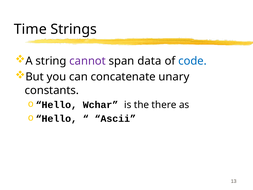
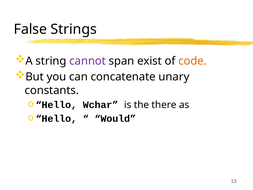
Time: Time -> False (30, 29)
data: data -> exist (149, 61)
code colour: blue -> orange (192, 61)
Ascii: Ascii -> Would (115, 119)
